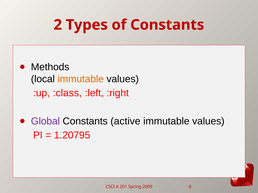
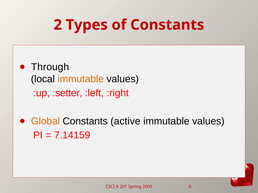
Methods: Methods -> Through (50, 67)
:class: :class -> :setter (67, 93)
Global colour: purple -> orange (45, 121)
1.20795: 1.20795 -> 7.14159 (72, 135)
